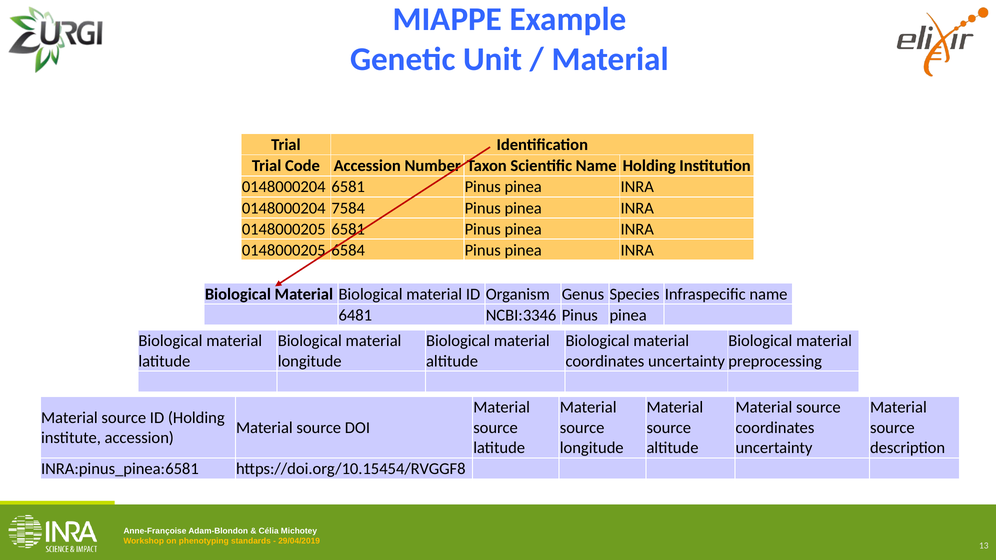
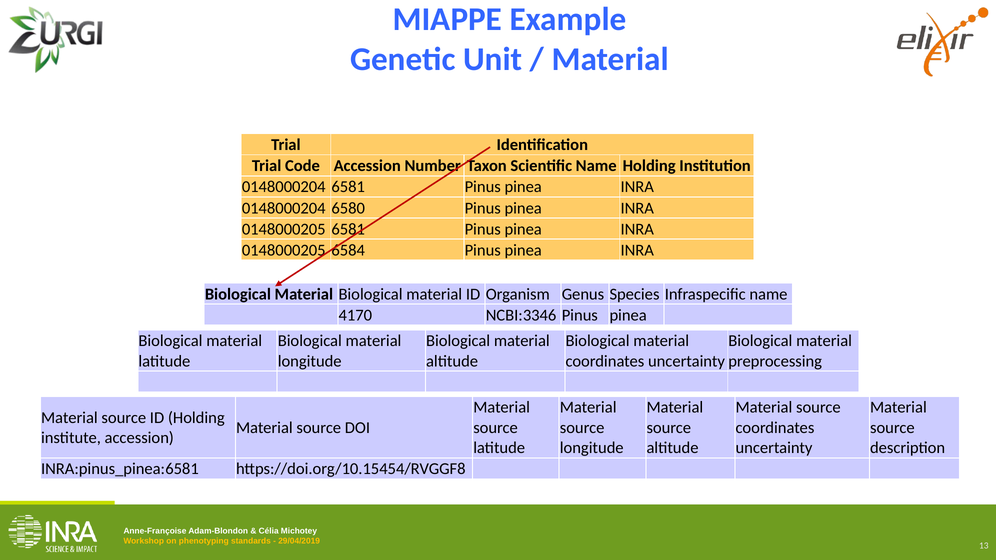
7584: 7584 -> 6580 (348, 208)
6481: 6481 -> 4170 (355, 315)
